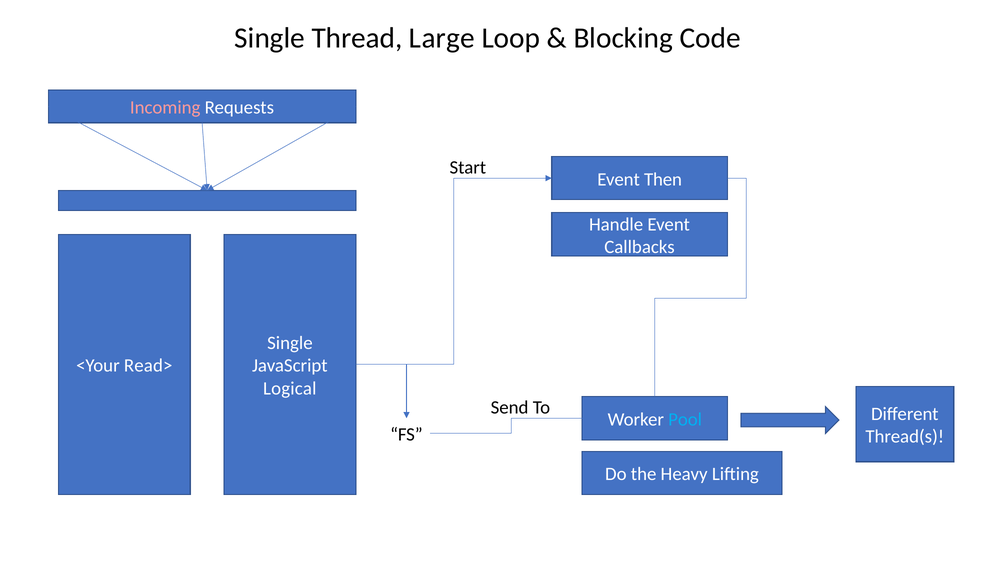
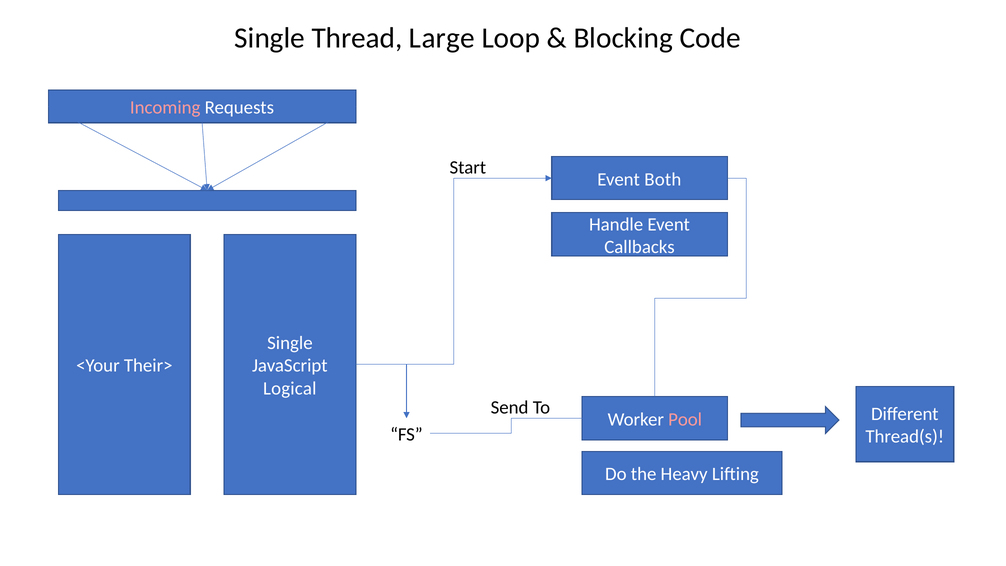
Then: Then -> Both (663, 179)
Read>: Read> -> Their> (148, 366)
Pool colour: light blue -> pink (685, 419)
